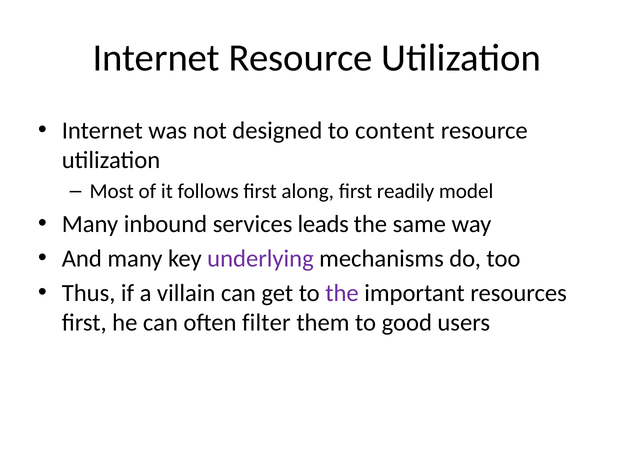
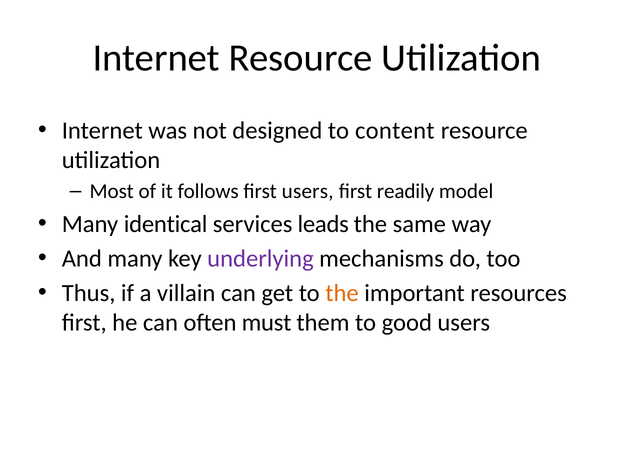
first along: along -> users (308, 192)
inbound: inbound -> identical (166, 224)
the colour: purple -> orange (342, 293)
filter: filter -> must (267, 323)
